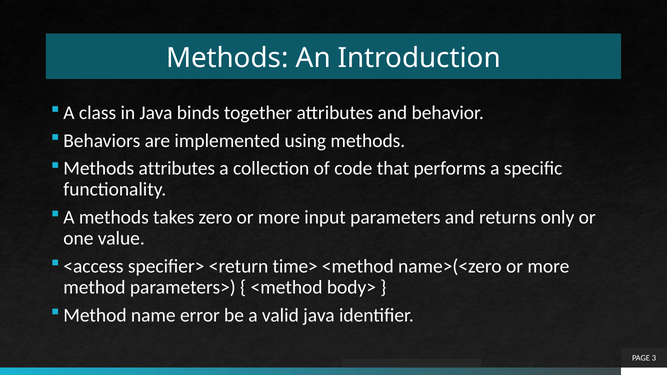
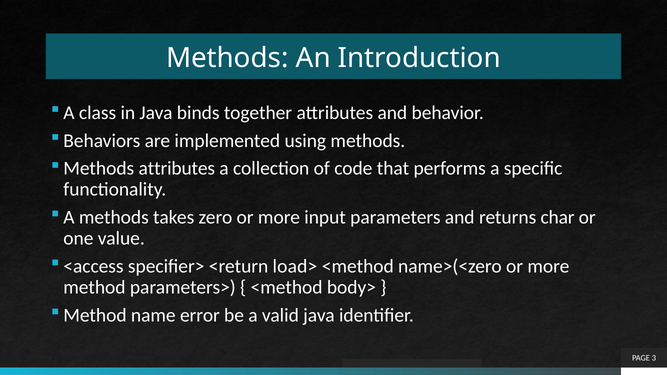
only: only -> char (558, 217)
time>: time> -> load> (295, 266)
